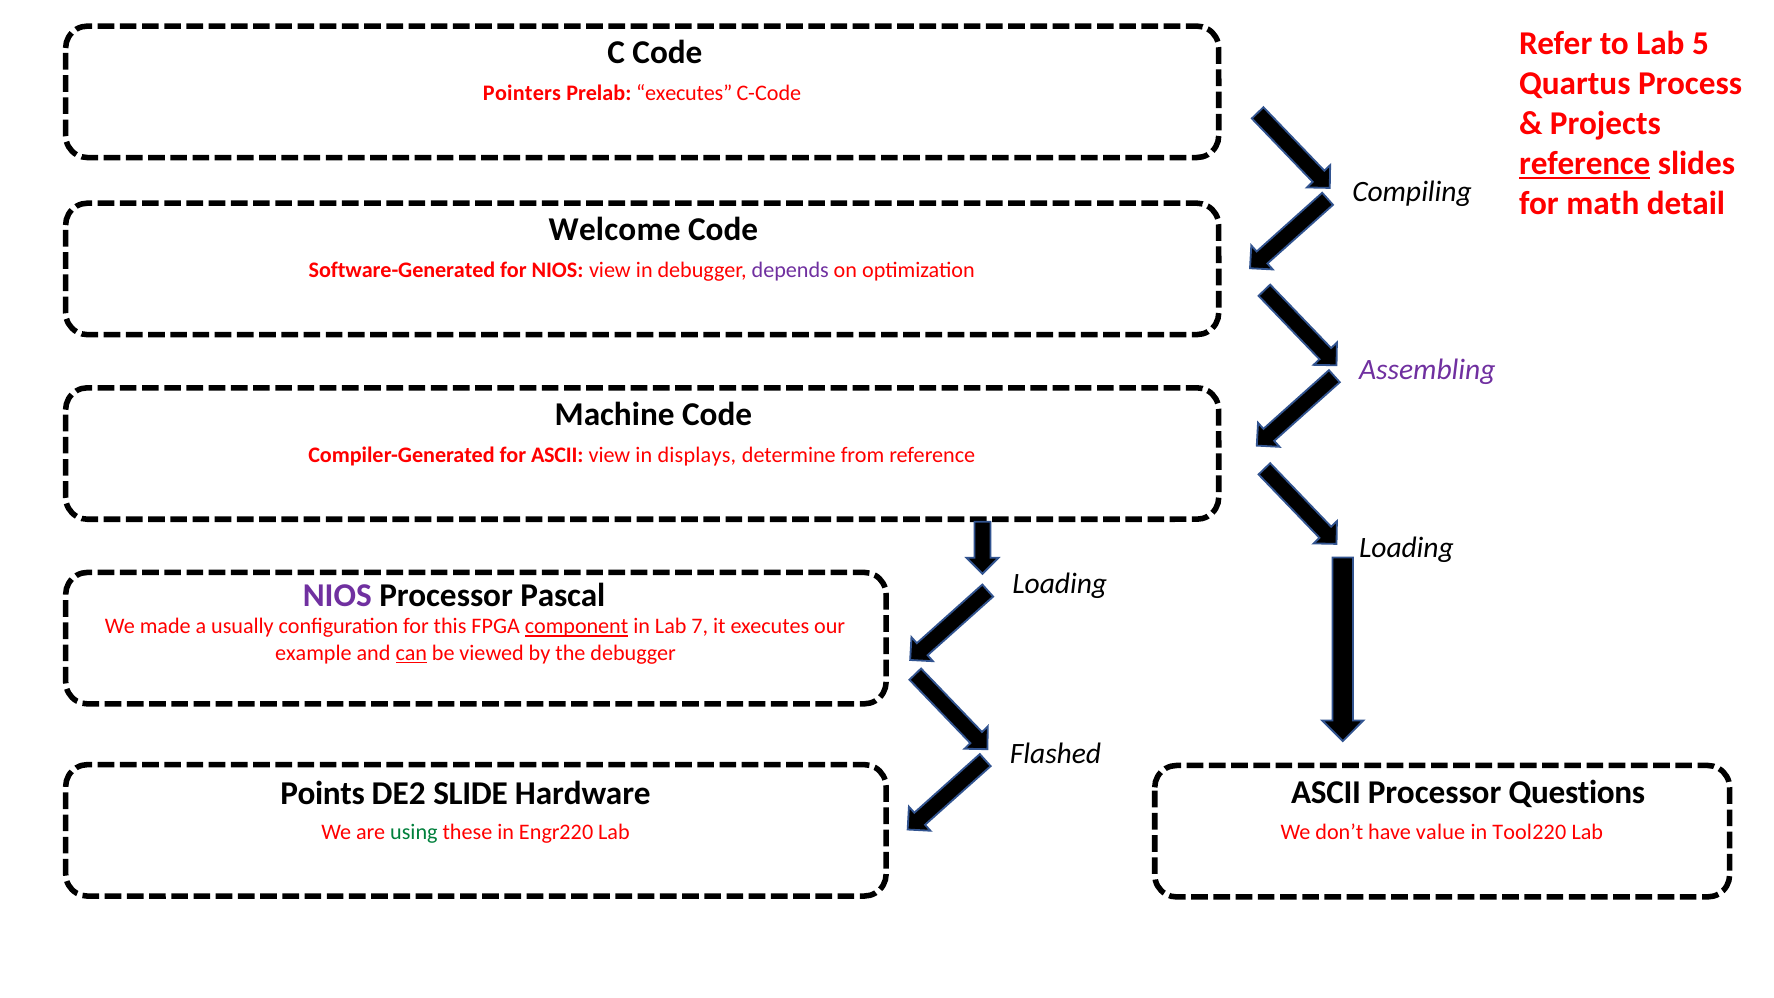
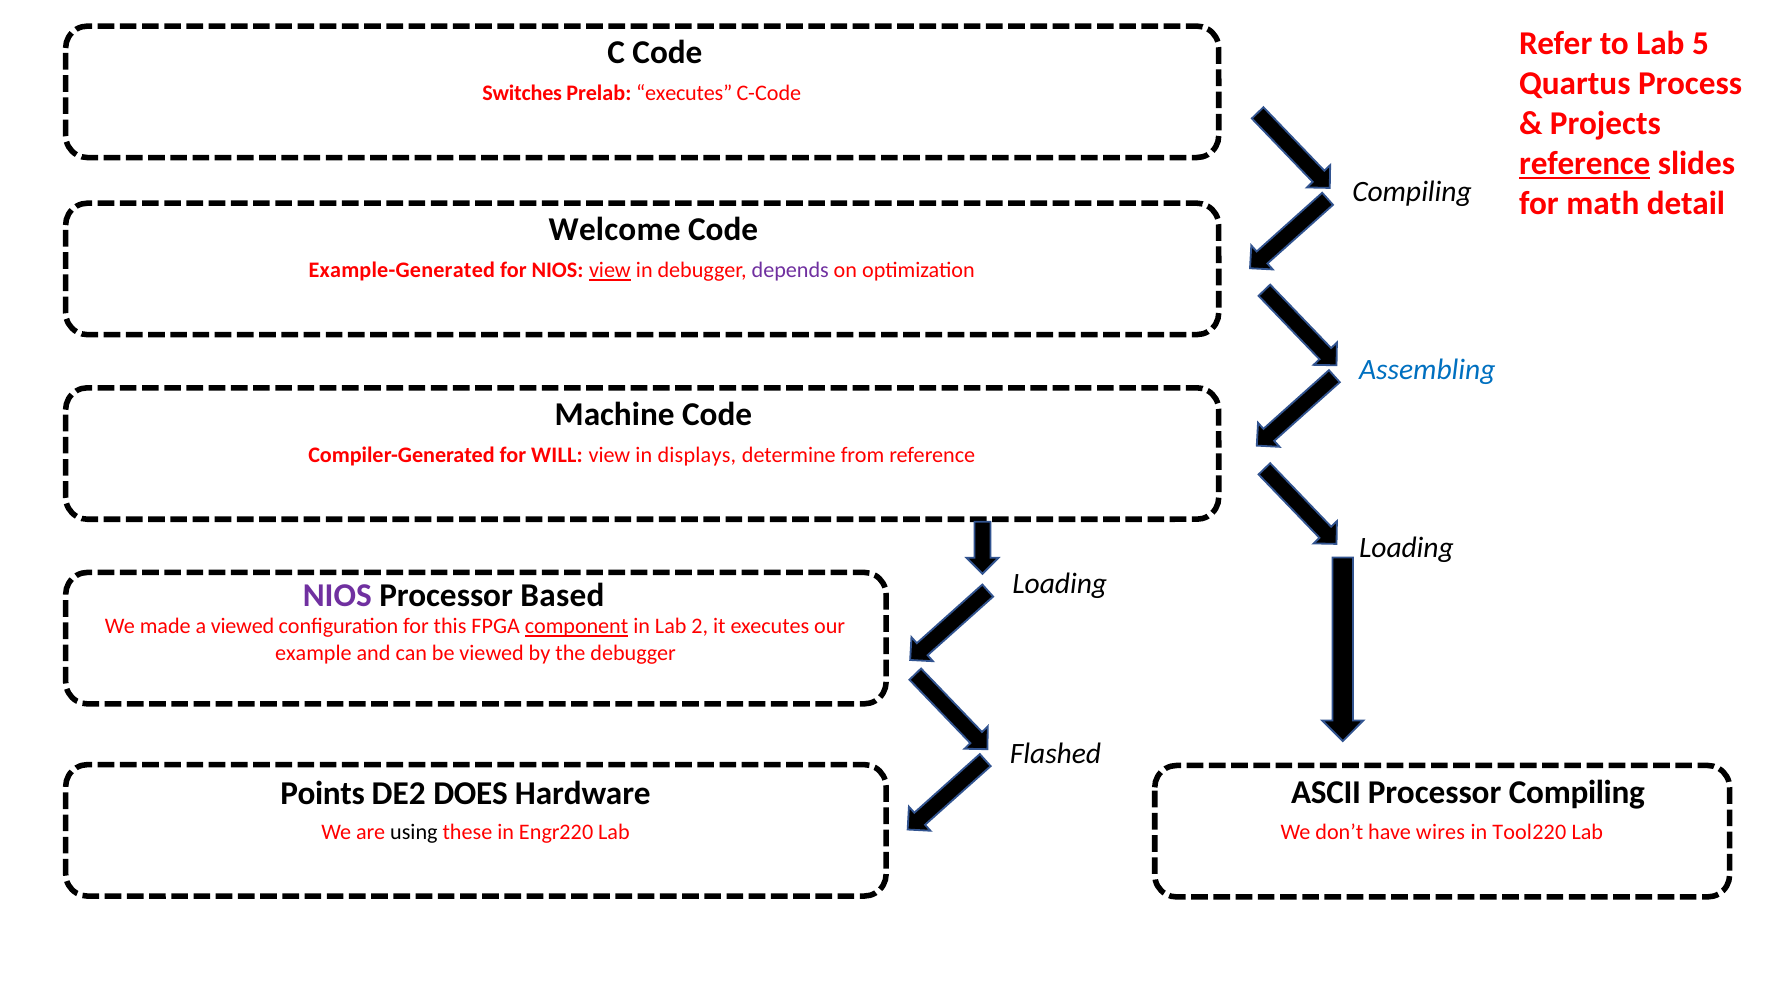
Pointers: Pointers -> Switches (522, 93)
Software-Generated: Software-Generated -> Example-Generated (402, 270)
view underline: none -> present (610, 270)
Assembling colour: purple -> blue (1427, 369)
for ASCII: ASCII -> WILL (557, 455)
Pascal: Pascal -> Based (562, 596)
a usually: usually -> viewed (243, 626)
7: 7 -> 2 (700, 626)
can underline: present -> none (411, 653)
Processor Questions: Questions -> Compiling (1577, 792)
SLIDE: SLIDE -> DOES (471, 793)
using colour: green -> black (414, 832)
value: value -> wires (1441, 833)
